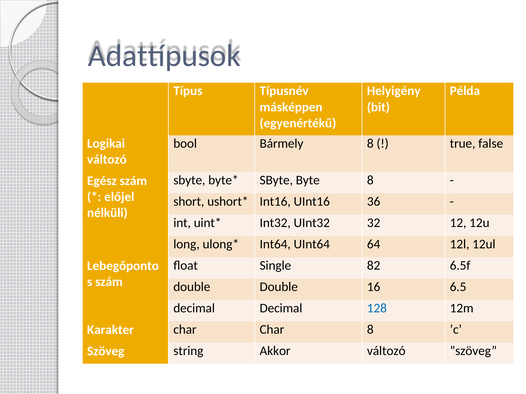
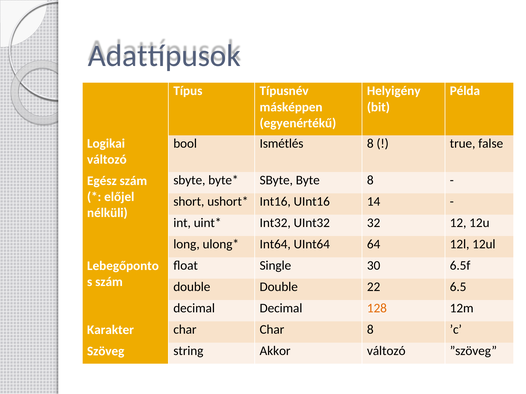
Bármely: Bármely -> Ismétlés (282, 144)
36: 36 -> 14 (374, 202)
82: 82 -> 30 (374, 266)
16: 16 -> 22 (374, 287)
128 colour: blue -> orange (377, 308)
